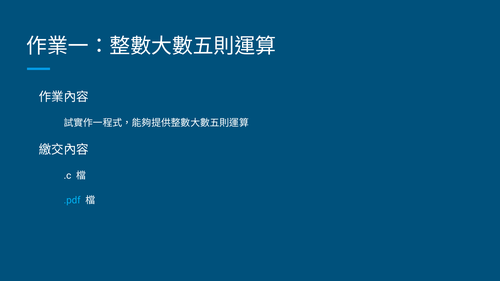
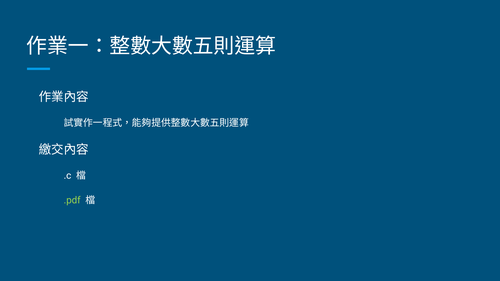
.pdf colour: light blue -> light green (72, 200)
